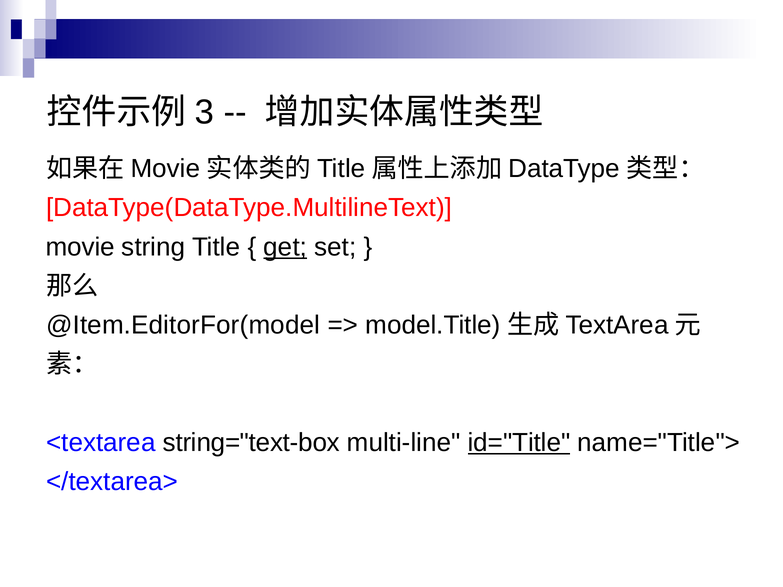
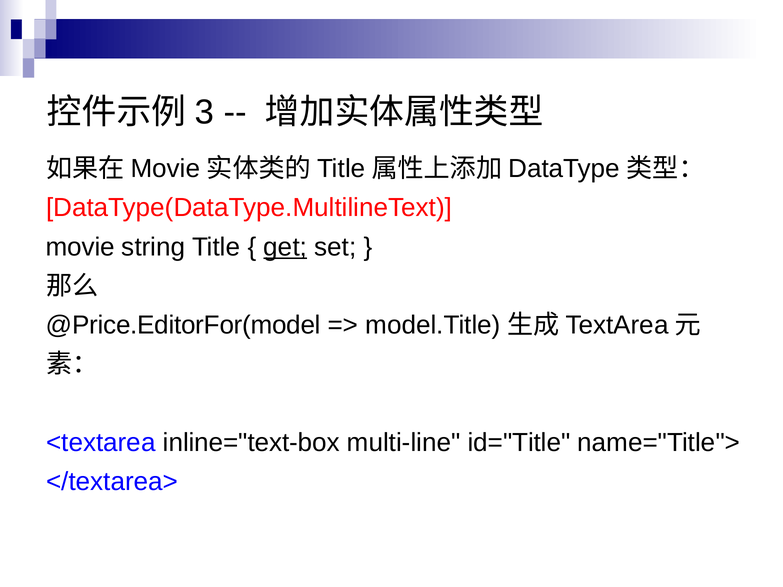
@Item.EditorFor(model: @Item.EditorFor(model -> @Price.EditorFor(model (183, 325)
string="text-box: string="text-box -> inline="text-box (251, 443)
id="Title underline: present -> none (519, 443)
